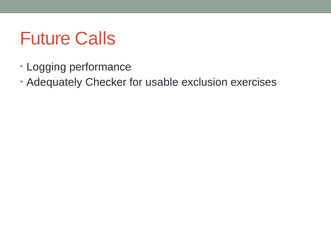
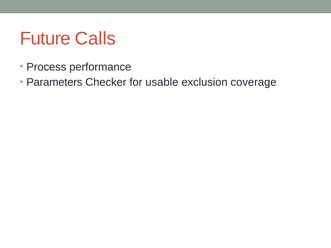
Logging: Logging -> Process (46, 67)
Adequately: Adequately -> Parameters (54, 82)
exercises: exercises -> coverage (254, 82)
